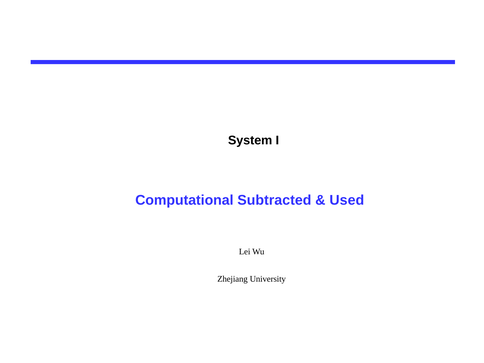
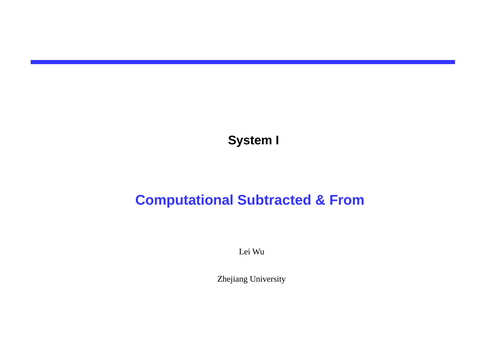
Used: Used -> From (347, 200)
